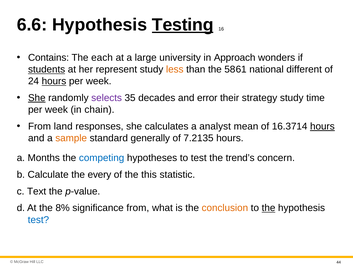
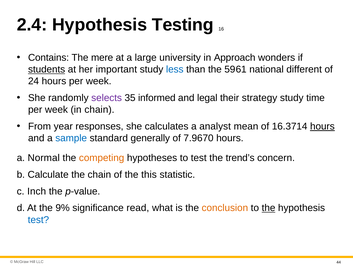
6.6: 6.6 -> 2.4 (32, 25)
Testing underline: present -> none (183, 25)
each: each -> mere (102, 58)
represent: represent -> important (116, 69)
less colour: orange -> blue (175, 69)
58: 58 -> 59 (230, 69)
hours underline: present -> none (54, 81)
She underline: present -> none (37, 98)
decades: decades -> informed (157, 98)
error: error -> legal (207, 98)
land: land -> year (63, 126)
sample colour: orange -> blue (71, 138)
7.2135: 7.2135 -> 7.9670 (198, 138)
Months: Months -> Normal (44, 158)
competing colour: blue -> orange (102, 158)
the every: every -> chain (99, 174)
Text: Text -> Inch (37, 191)
8%: 8% -> 9% (63, 208)
significance from: from -> read (138, 208)
